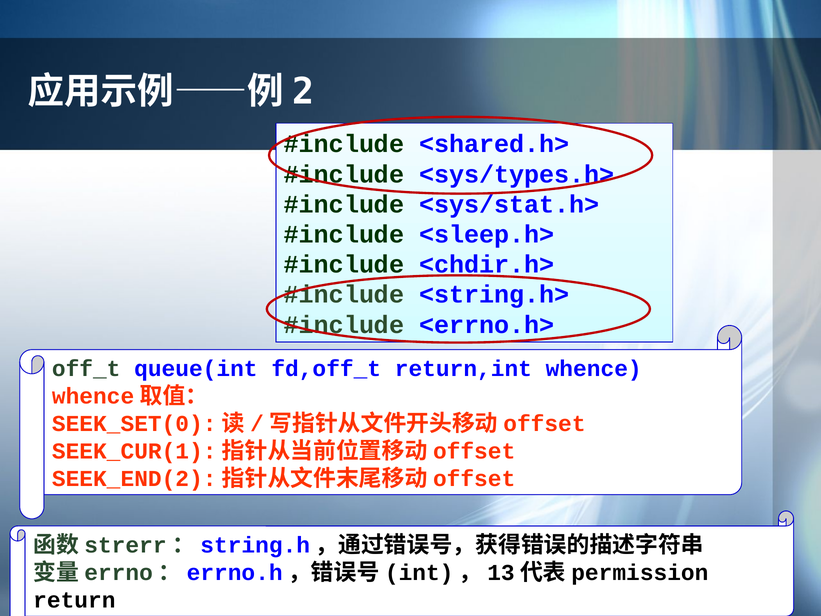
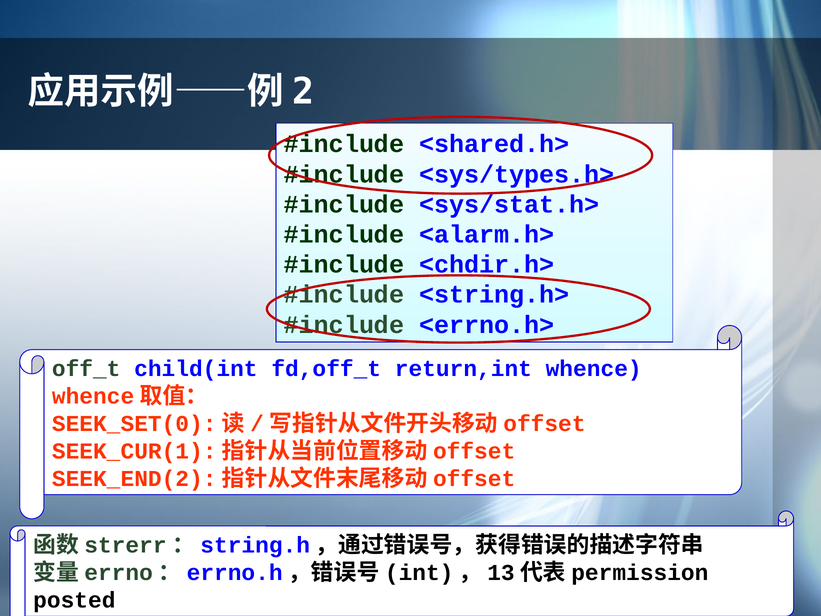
<sleep.h>: <sleep.h> -> <alarm.h> (487, 234)
queue(int: queue(int -> child(int (196, 369)
return: return -> posted (74, 600)
